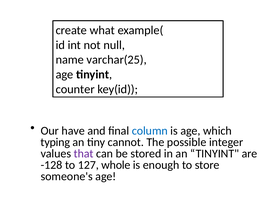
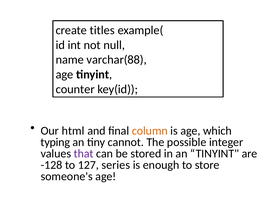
what: what -> titles (102, 30)
varchar(25: varchar(25 -> varchar(88 (117, 60)
have: have -> html (73, 131)
column colour: blue -> orange (150, 131)
whole: whole -> series (116, 165)
